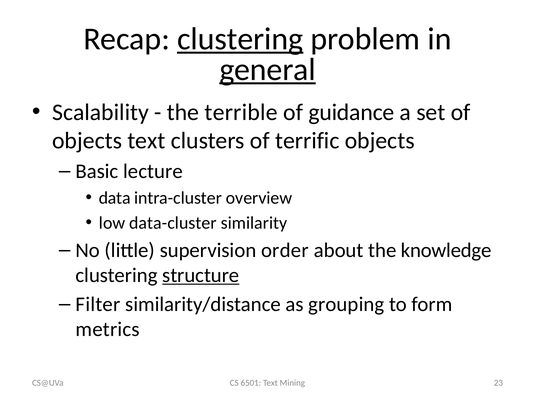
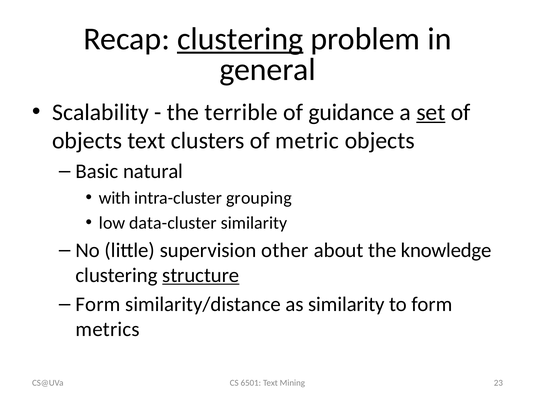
general underline: present -> none (268, 70)
set underline: none -> present (431, 112)
terrific: terrific -> metric (307, 141)
lecture: lecture -> natural (153, 171)
data: data -> with (115, 198)
overview: overview -> grouping (259, 198)
order: order -> other (285, 251)
Filter: Filter -> Form (98, 305)
as grouping: grouping -> similarity (346, 305)
